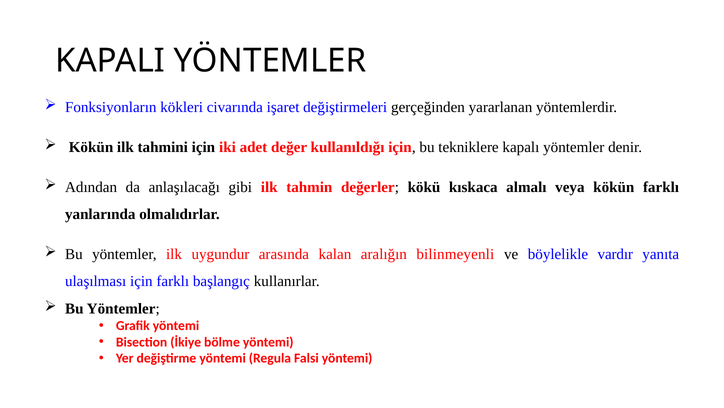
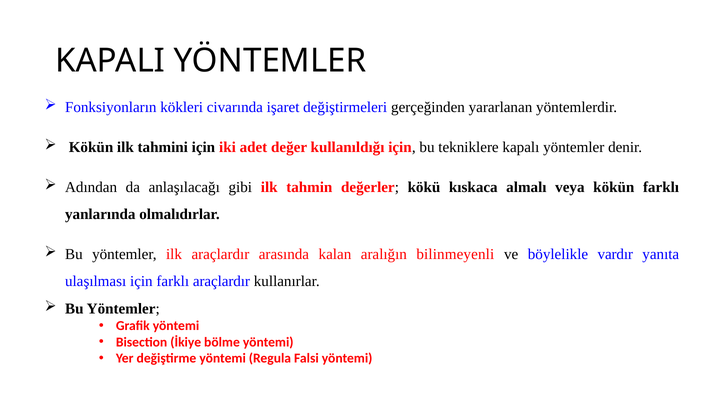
ilk uygundur: uygundur -> araçlardır (220, 254)
farklı başlangıç: başlangıç -> araçlardır (221, 281)
